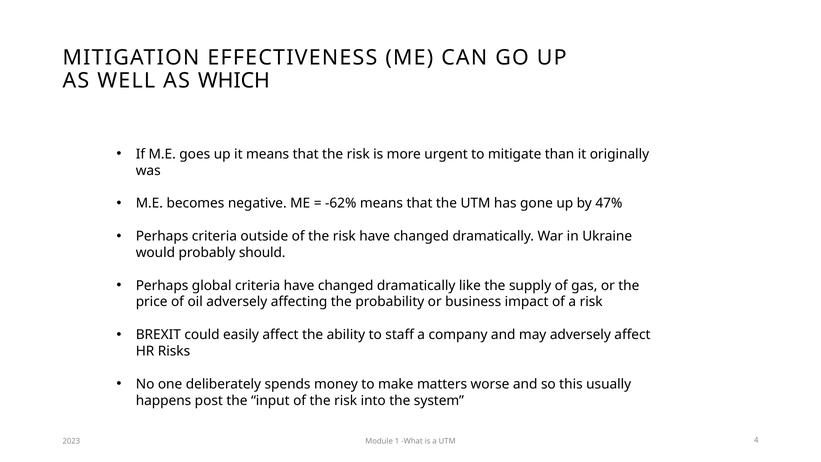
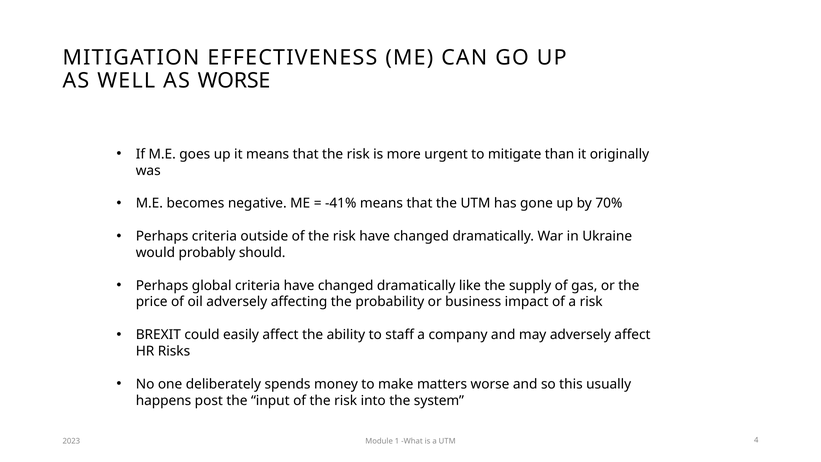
AS WHICH: WHICH -> WORSE (234, 81)
-62%: -62% -> -41% (341, 203)
47%: 47% -> 70% (609, 203)
